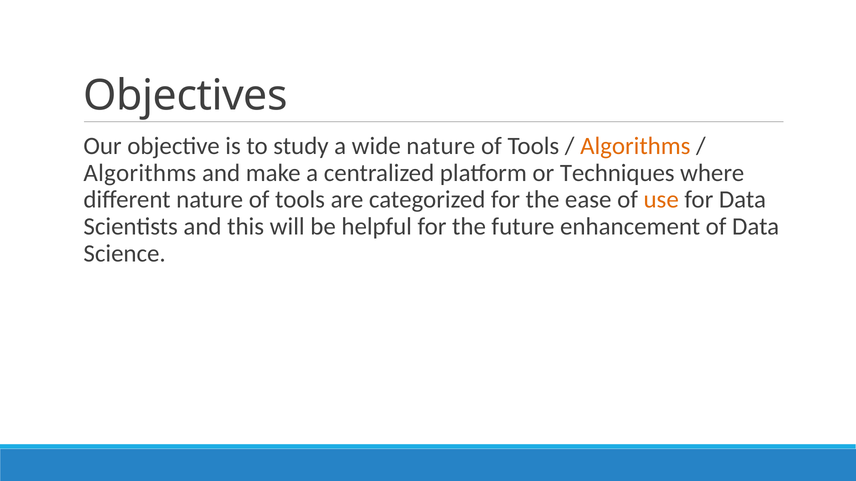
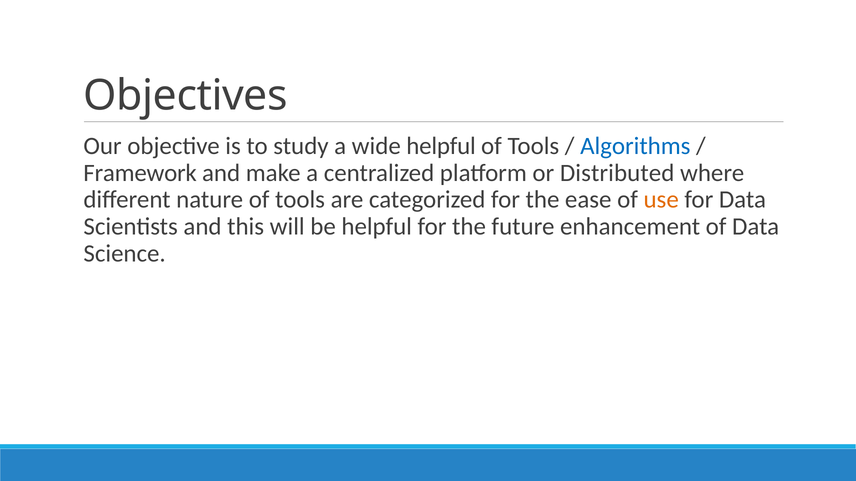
wide nature: nature -> helpful (441, 146)
Algorithms colour: orange -> blue (635, 146)
Algorithms: Algorithms -> Framework (140, 173)
Techniques: Techniques -> Distributed (617, 173)
